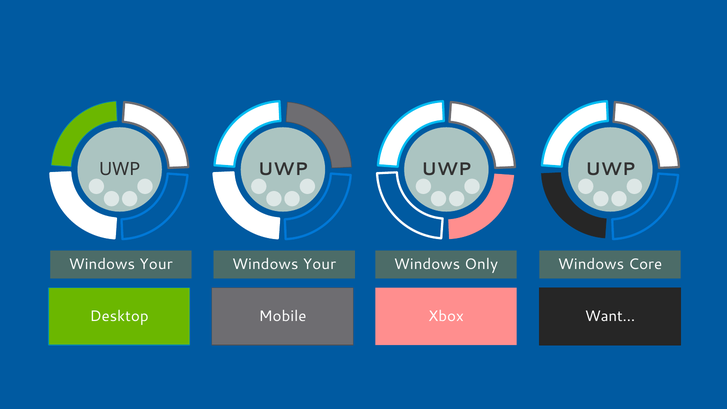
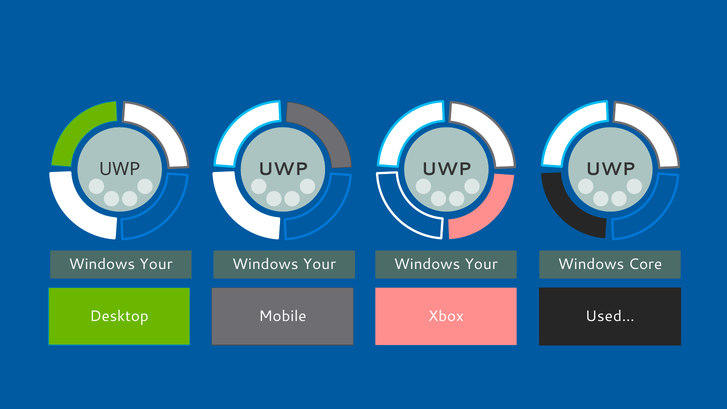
Only: Only -> Your (481, 264)
Want…: Want… -> Used… (610, 316)
